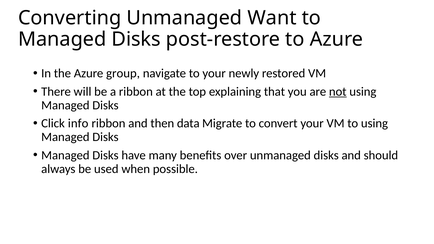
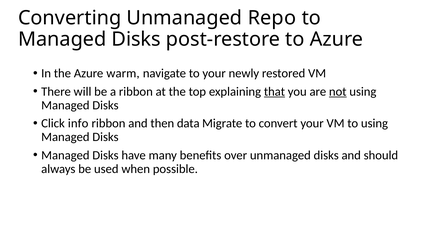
Want: Want -> Repo (272, 18)
group: group -> warm (123, 73)
that underline: none -> present (274, 92)
